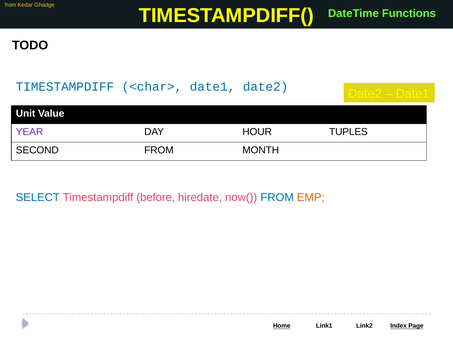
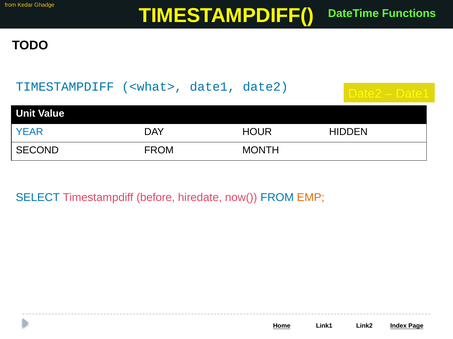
<char>: <char> -> <what> (152, 87)
YEAR colour: purple -> blue (30, 132)
TUPLES: TUPLES -> HIDDEN (348, 132)
